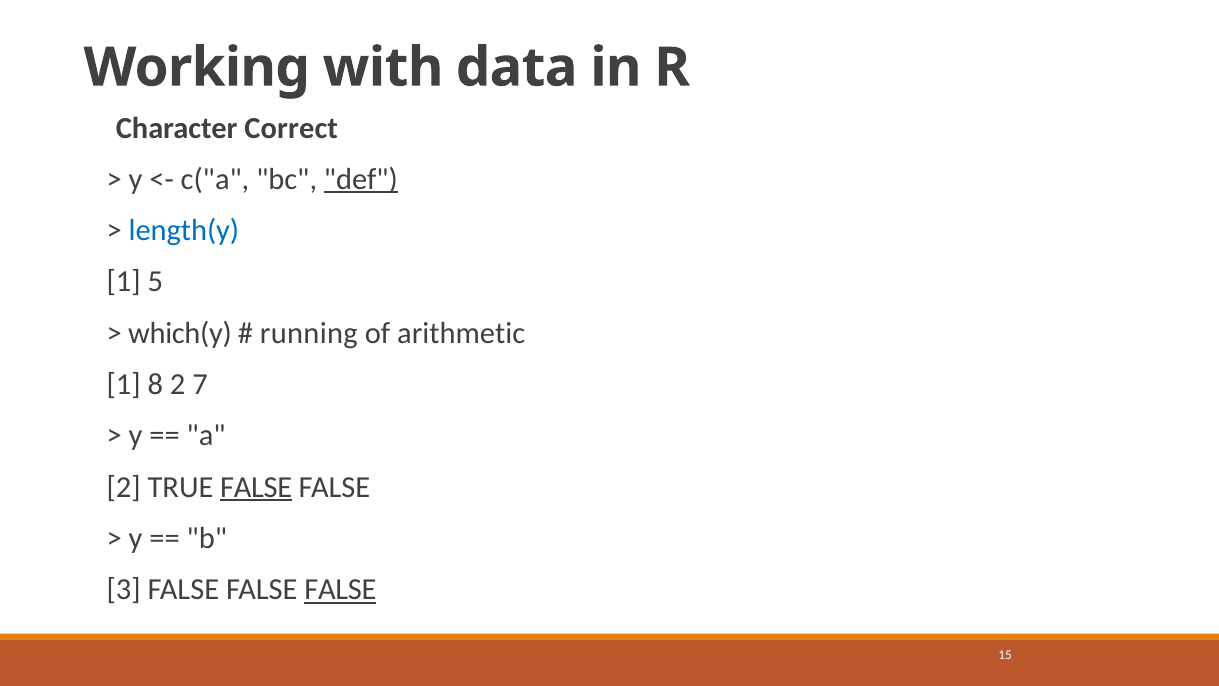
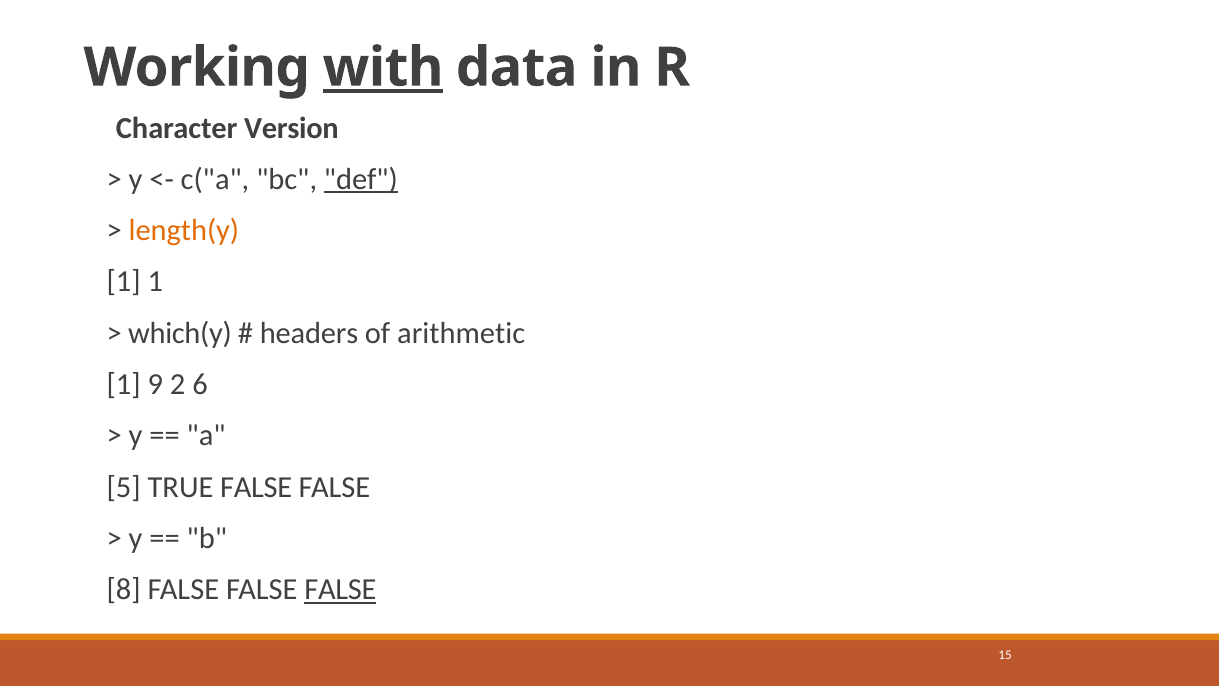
with underline: none -> present (383, 68)
Correct: Correct -> Version (291, 128)
length(y colour: blue -> orange (184, 230)
1 5: 5 -> 1 (155, 282)
running: running -> headers (309, 333)
8: 8 -> 9 (155, 384)
7: 7 -> 6 (200, 384)
2: 2 -> 5 (124, 487)
FALSE underline: present -> none (256, 487)
3: 3 -> 8 (124, 589)
